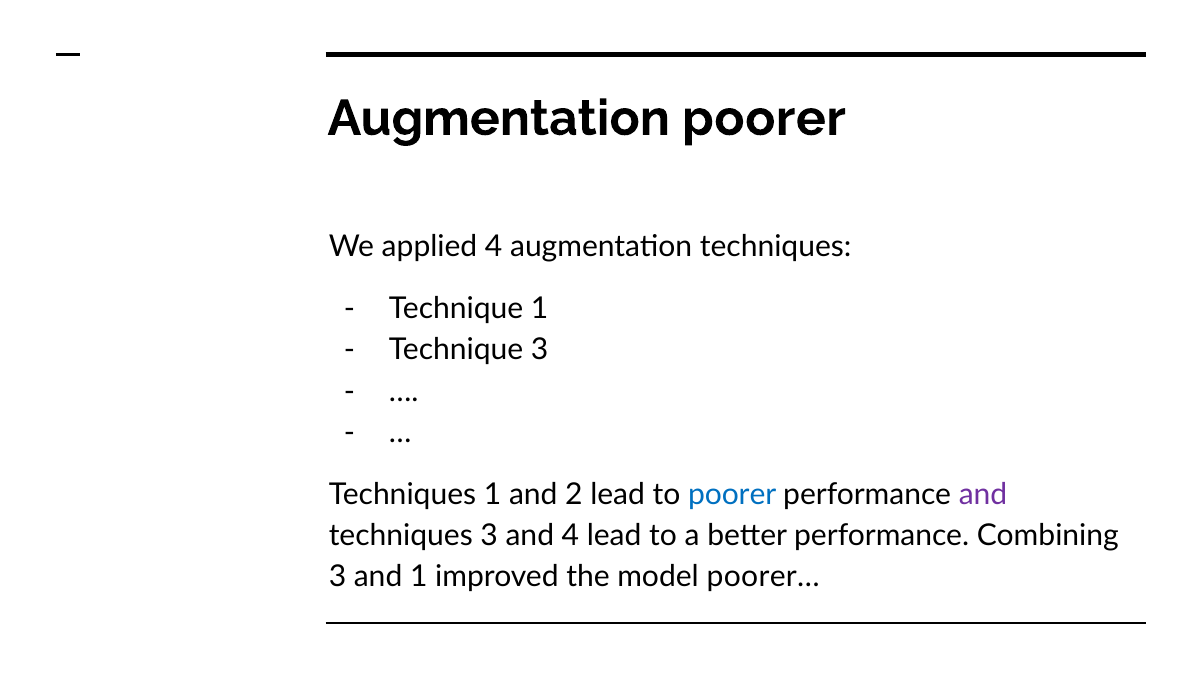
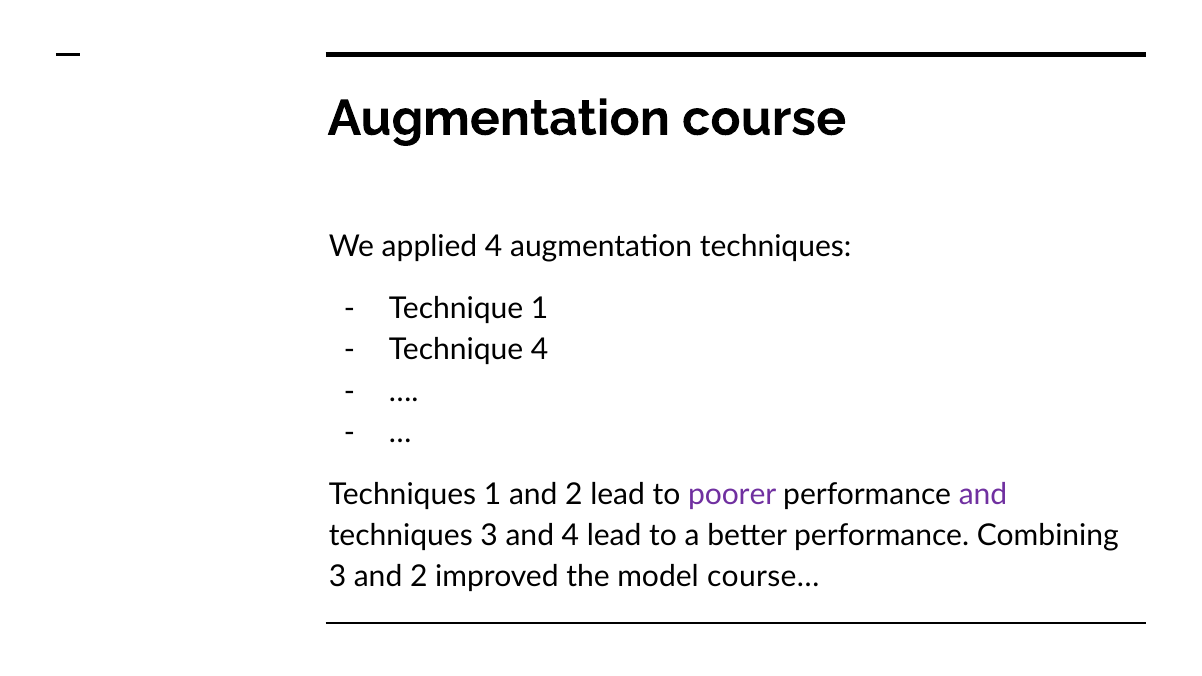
Augmentation poorer: poorer -> course (764, 118)
Technique 3: 3 -> 4 (540, 350)
poorer colour: blue -> purple (732, 494)
3 and 1: 1 -> 2 (419, 577)
poorer…: poorer… -> course… (763, 577)
